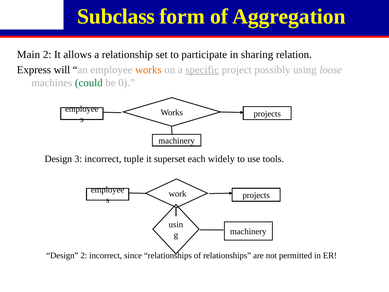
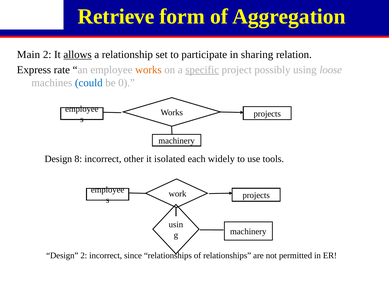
Subclass: Subclass -> Retrieve (116, 16)
allows underline: none -> present (78, 55)
will: will -> rate (62, 70)
could colour: green -> blue (89, 83)
3: 3 -> 8 (78, 159)
tuple: tuple -> other (134, 159)
superset: superset -> isolated (170, 159)
